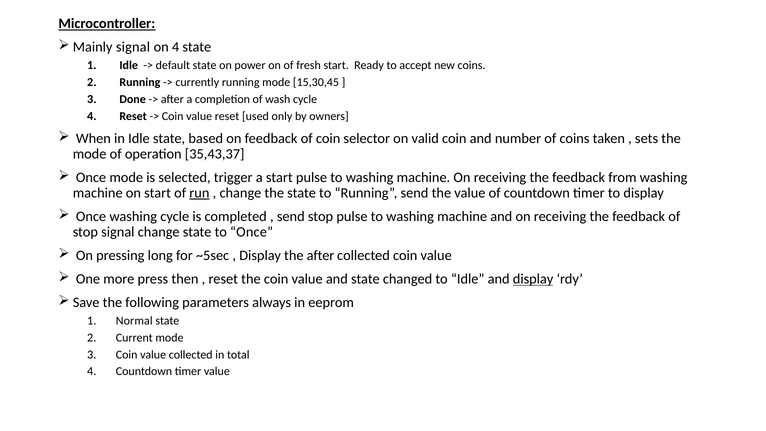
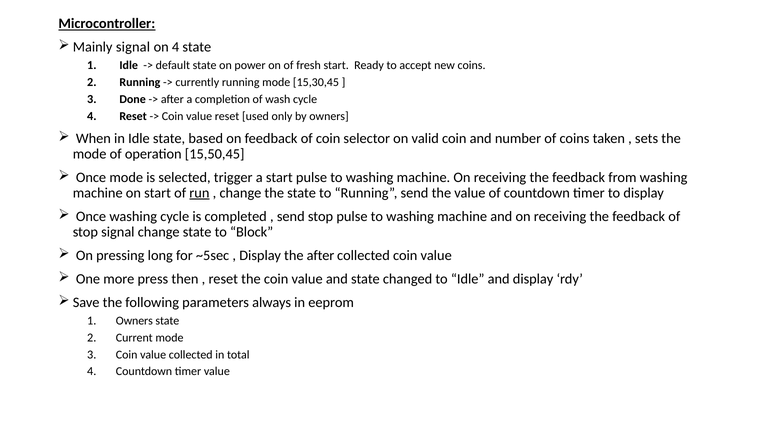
35,43,37: 35,43,37 -> 15,50,45 (215, 154)
to Once: Once -> Block (252, 232)
display underline: present -> none (533, 279)
Normal: Normal -> Owners (134, 321)
